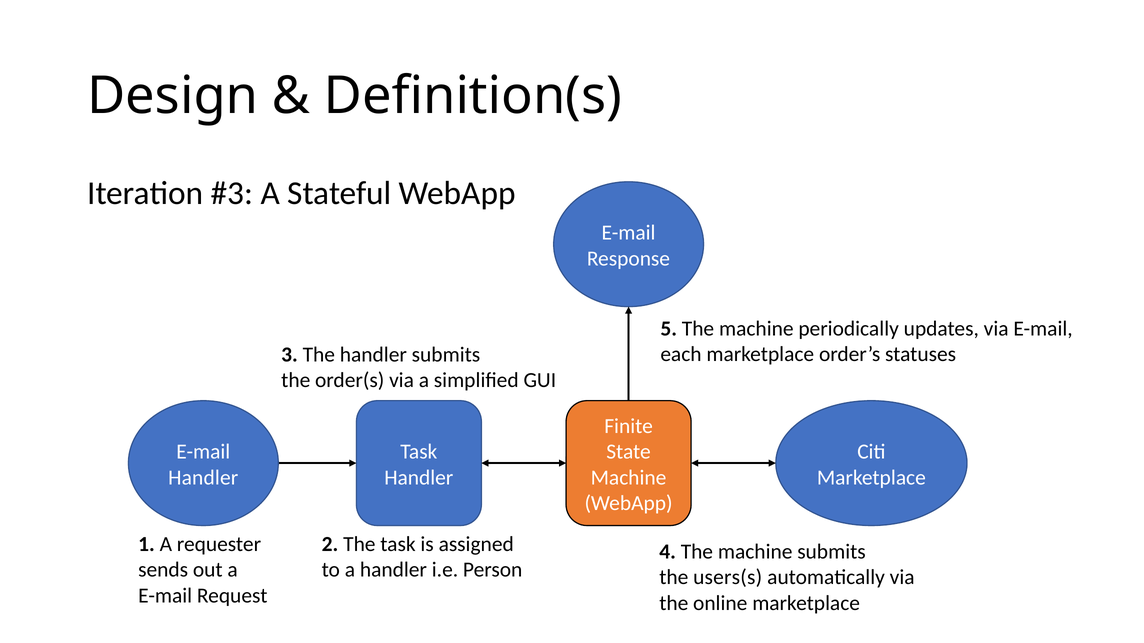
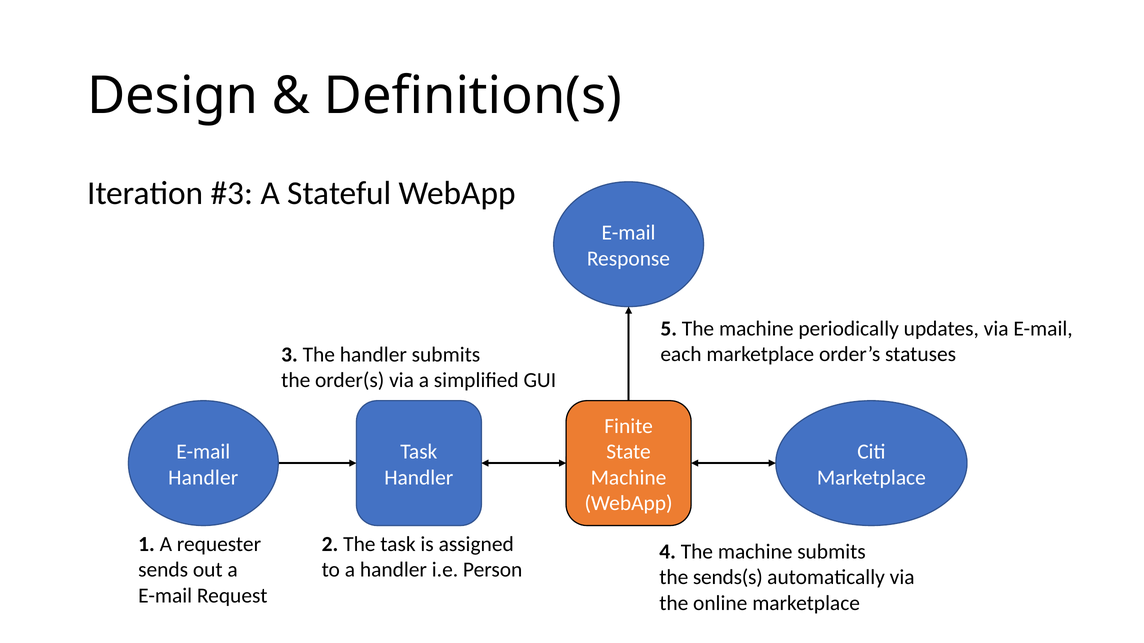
users(s: users(s -> sends(s (728, 578)
